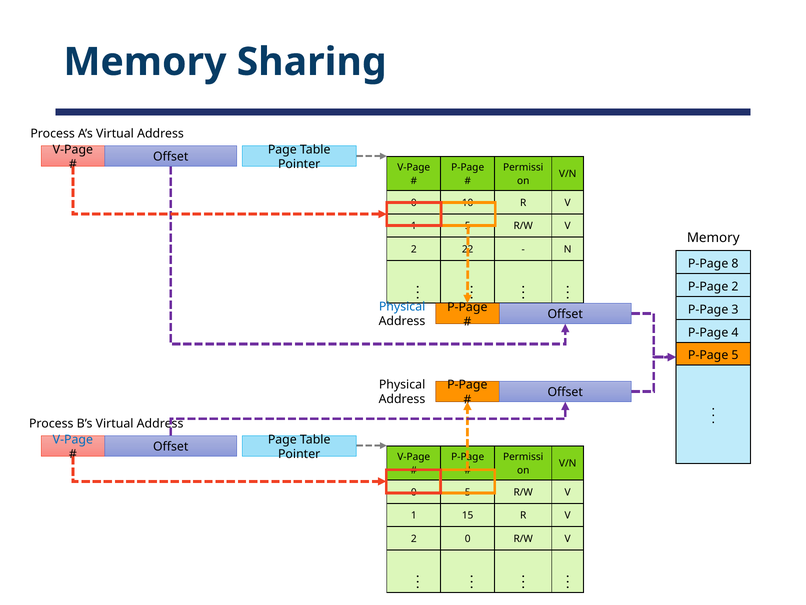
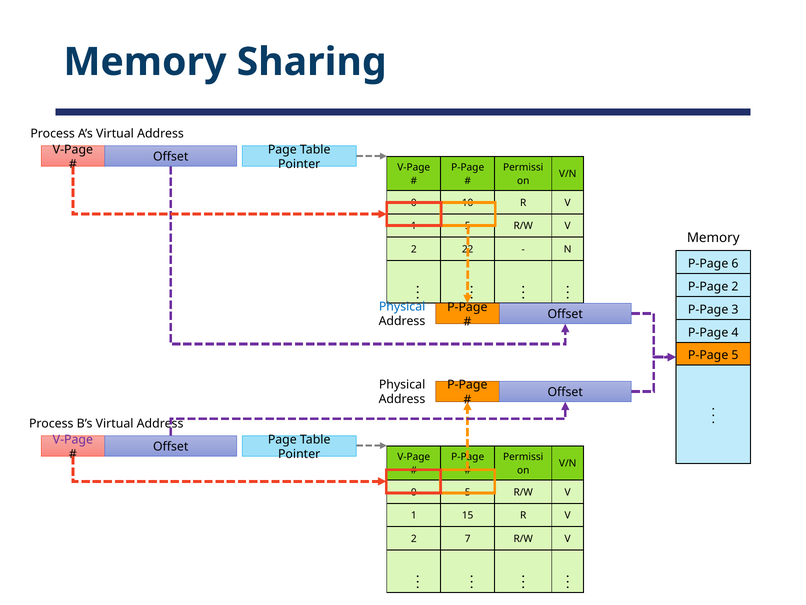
8: 8 -> 6 (735, 264)
V-Page colour: blue -> purple (73, 439)
2 0: 0 -> 7 (468, 538)
